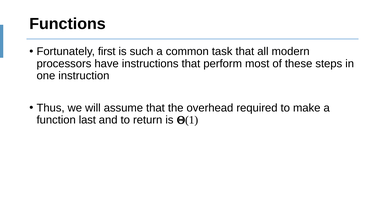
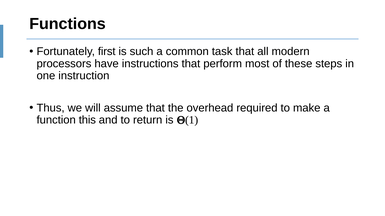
last: last -> this (87, 120)
